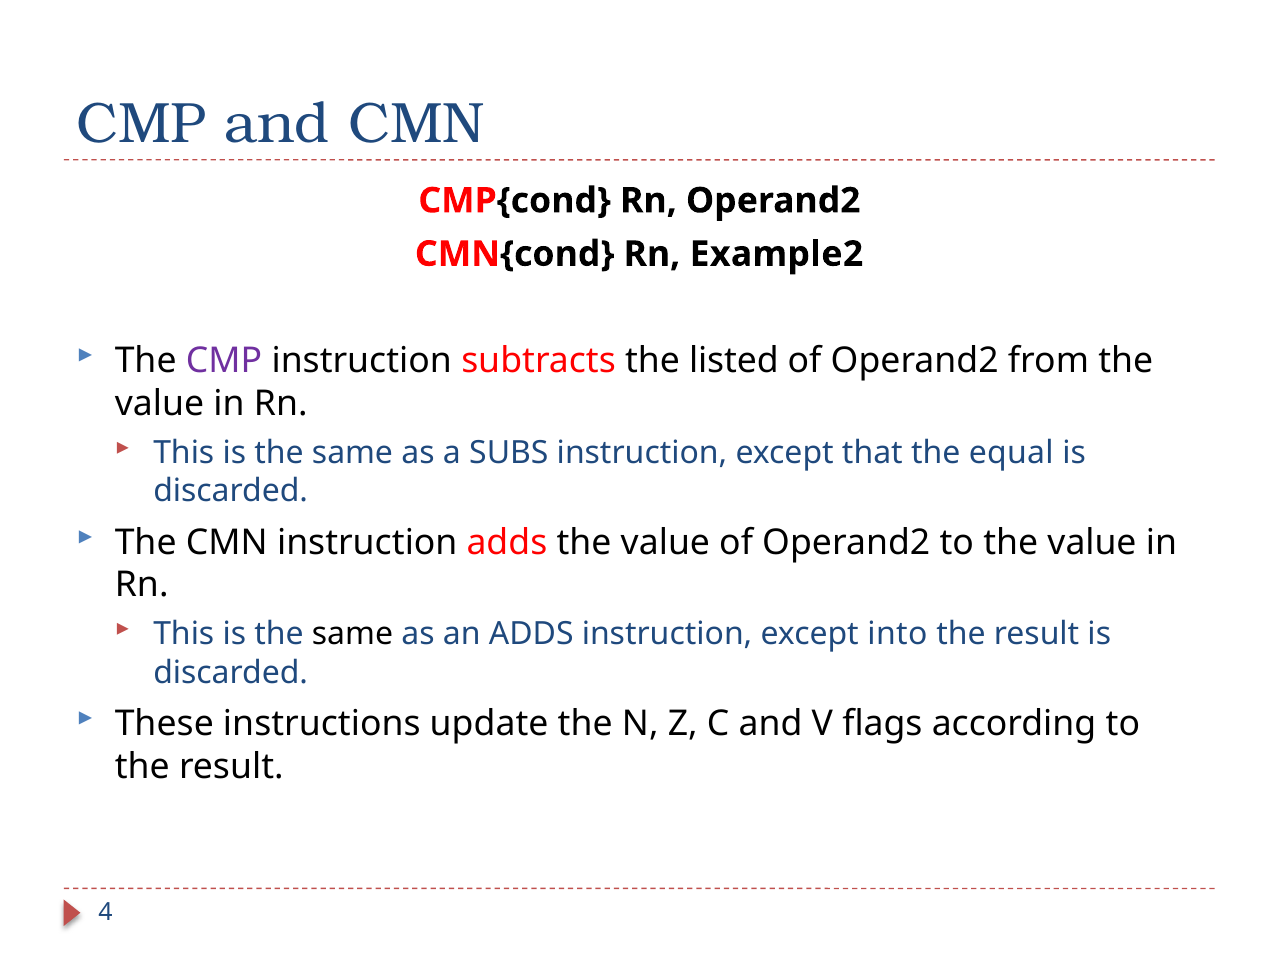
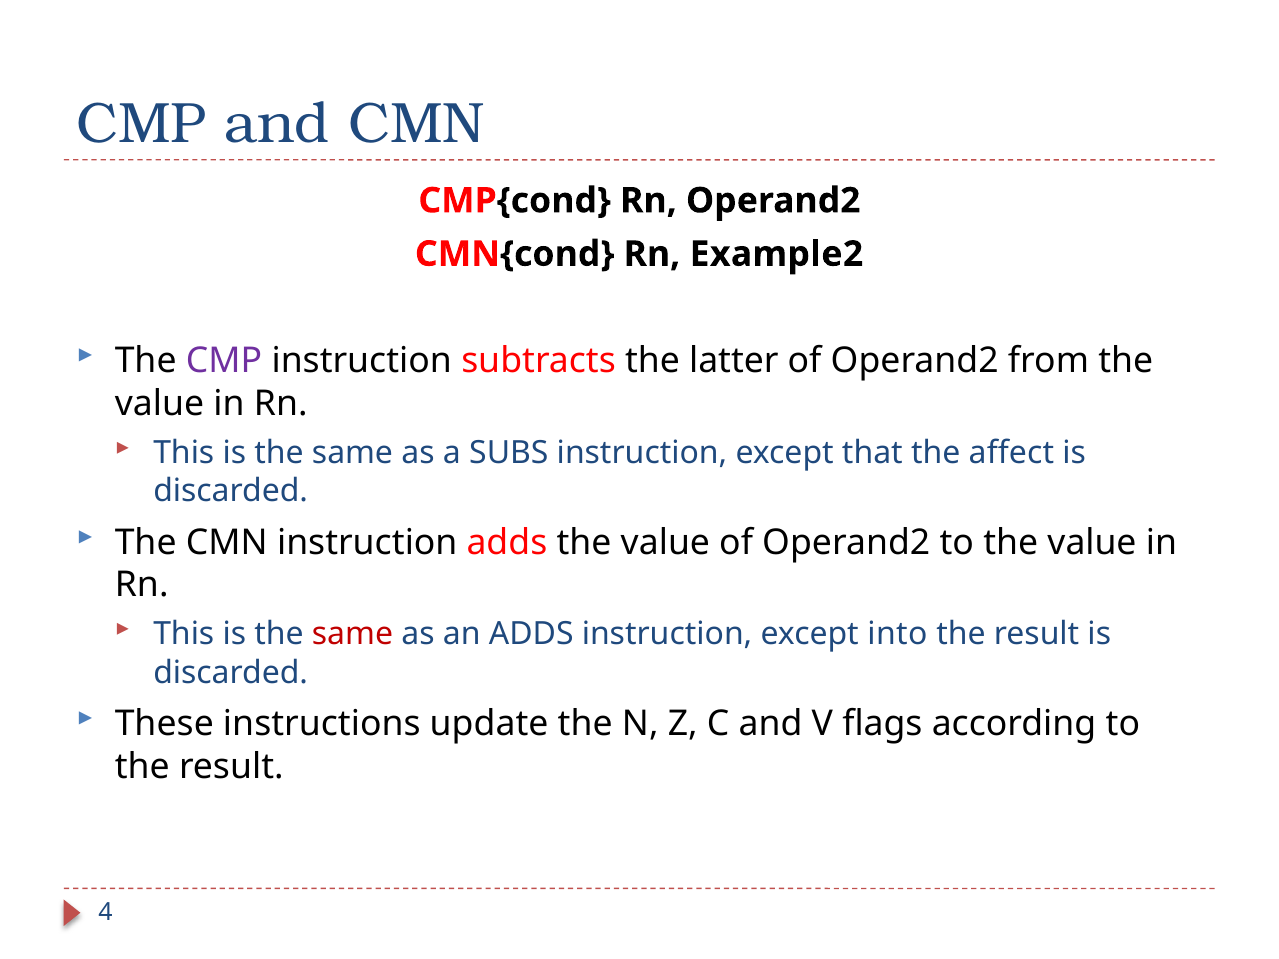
listed: listed -> latter (734, 361)
equal: equal -> affect (1011, 453)
same colour: black -> red (352, 634)
